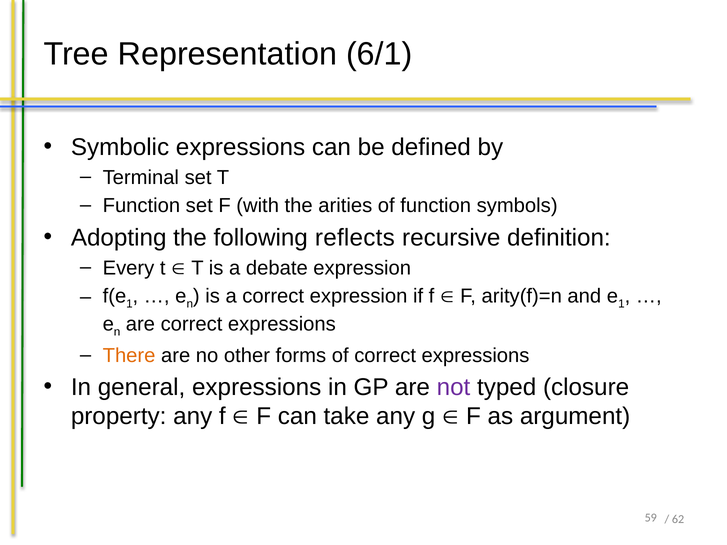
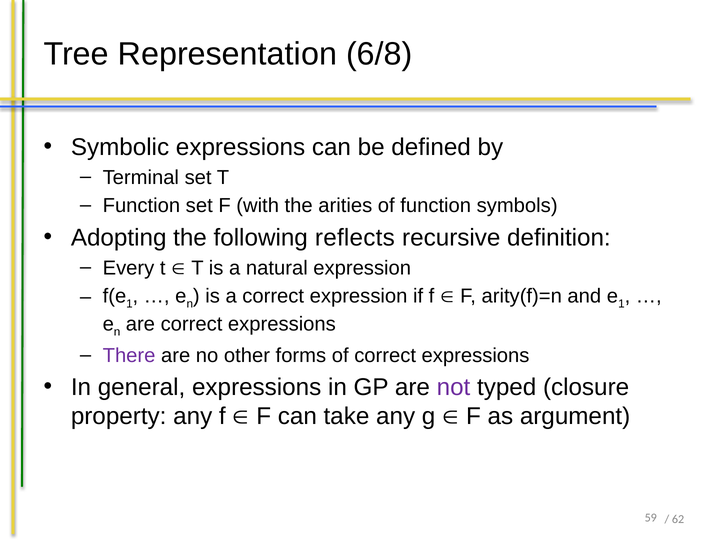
6/1: 6/1 -> 6/8 (379, 54)
debate: debate -> natural (277, 268)
There colour: orange -> purple (129, 356)
